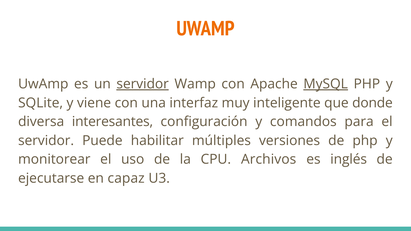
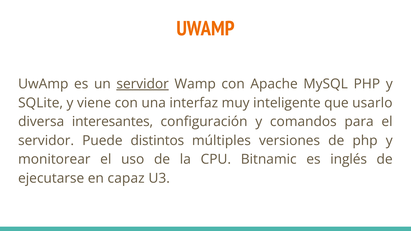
MySQL underline: present -> none (326, 84)
donde: donde -> usarlo (372, 103)
habilitar: habilitar -> distintos (157, 141)
Archivos: Archivos -> Bitnamic (269, 160)
